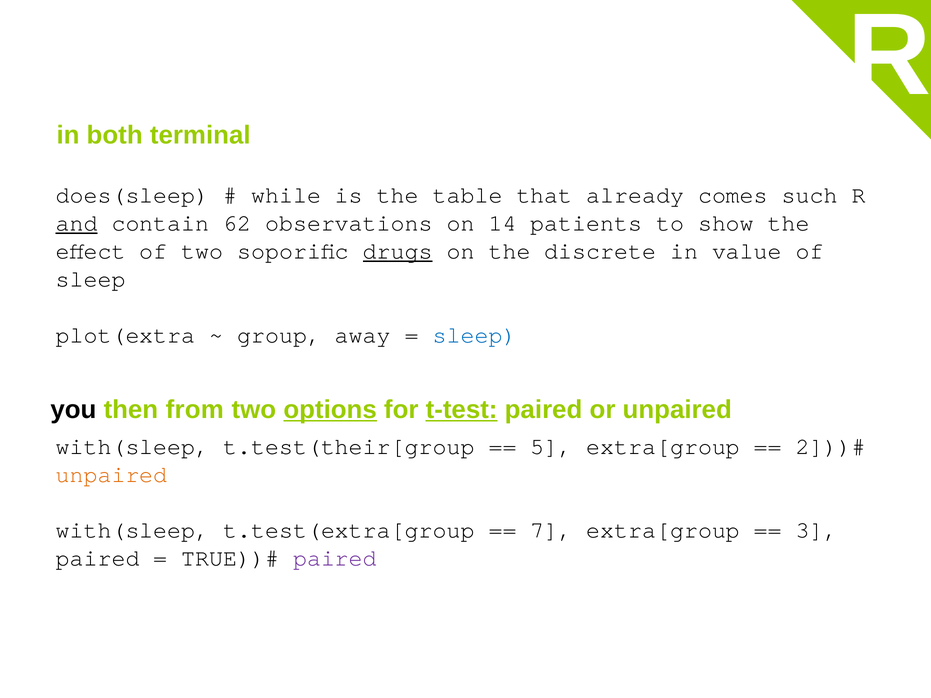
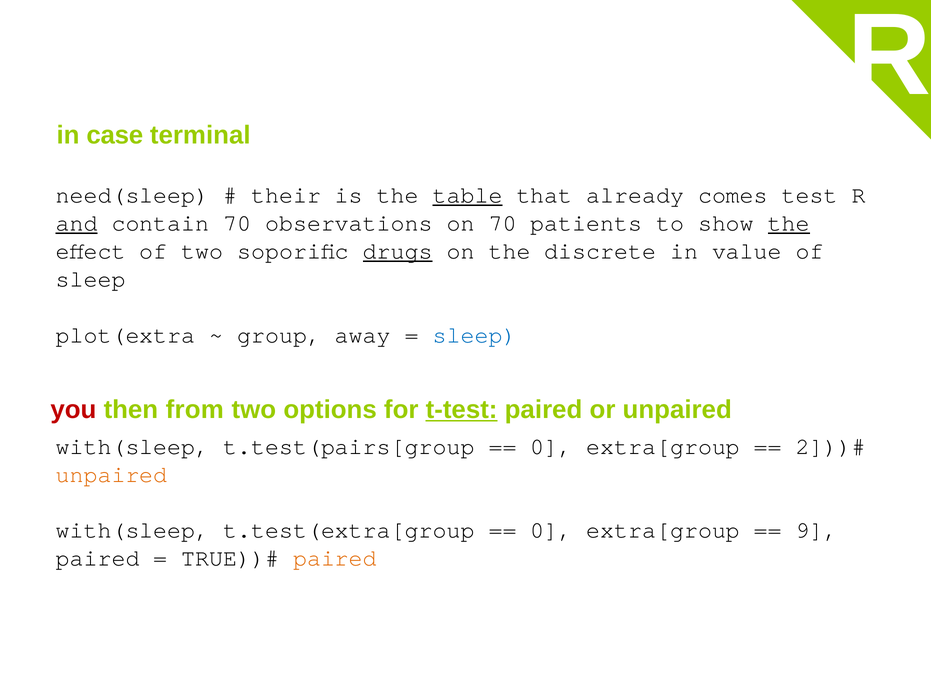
both: both -> case (115, 135)
does(sleep: does(sleep -> need(sleep (132, 195)
while: while -> their (286, 195)
table underline: none -> present (468, 195)
such: such -> test (810, 195)
contain 62: 62 -> 70 (237, 223)
on 14: 14 -> 70 (503, 223)
the underline: none -> present (789, 223)
you colour: black -> red (73, 410)
options underline: present -> none (330, 410)
t.test(their[group: t.test(their[group -> t.test(pairs[group (349, 447)
5: 5 -> 0 (551, 447)
7: 7 -> 0 (551, 531)
3: 3 -> 9 (817, 531)
paired colour: purple -> orange (335, 558)
